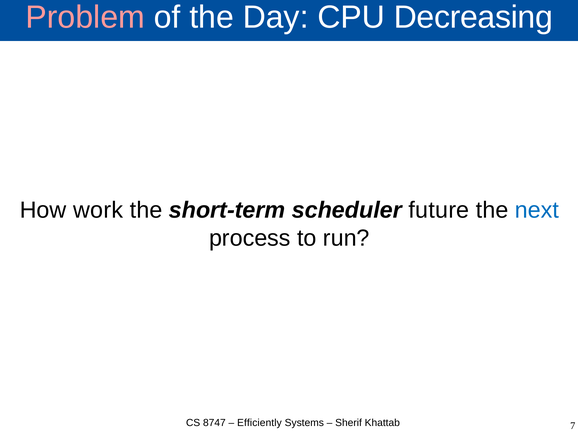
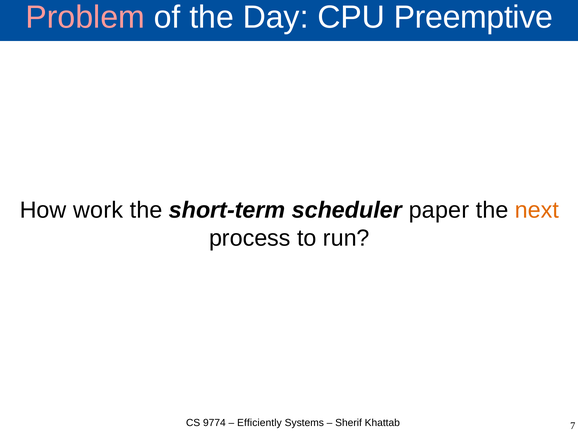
Decreasing: Decreasing -> Preemptive (473, 17)
future: future -> paper (439, 210)
next colour: blue -> orange (537, 210)
8747: 8747 -> 9774 (214, 422)
